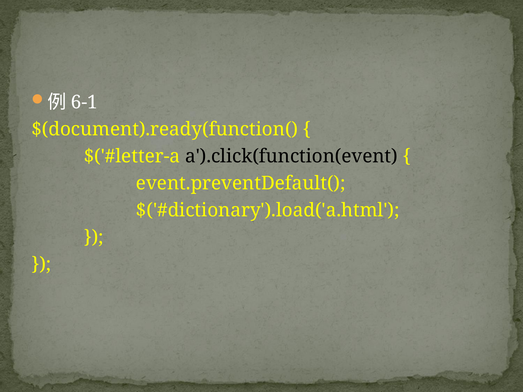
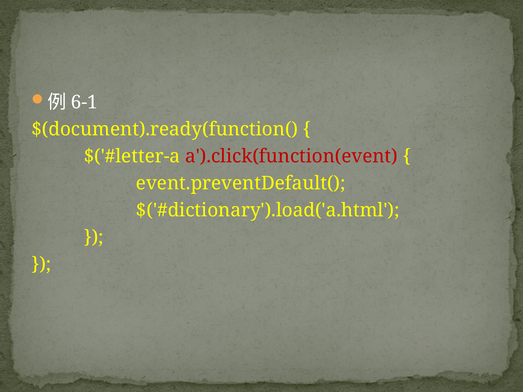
a').click(function(event colour: black -> red (291, 156)
